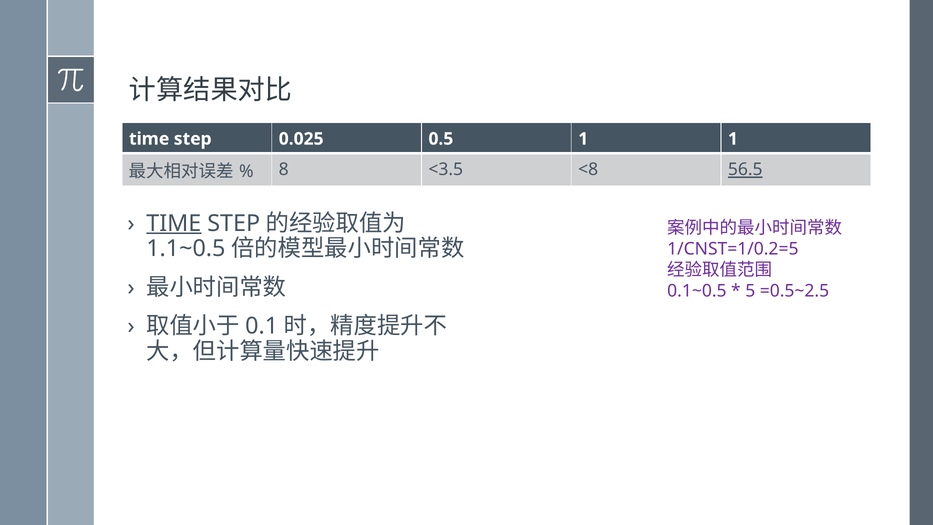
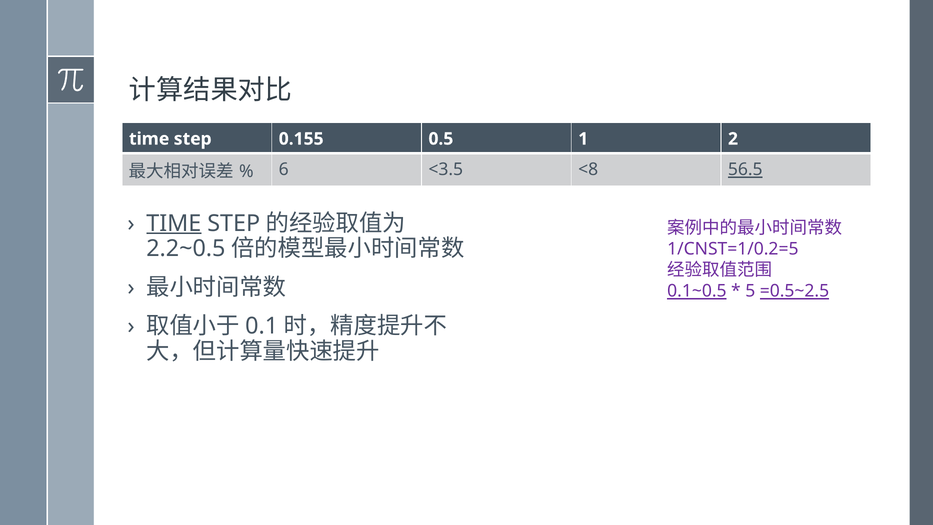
0.025: 0.025 -> 0.155 (301, 139)
1 1: 1 -> 2 (733, 139)
8: 8 -> 6 (284, 170)
1.1~0.5: 1.1~0.5 -> 2.2~0.5 (186, 248)
0.1~0.5 underline: none -> present (697, 291)
=0.5~2.5 underline: none -> present (794, 291)
